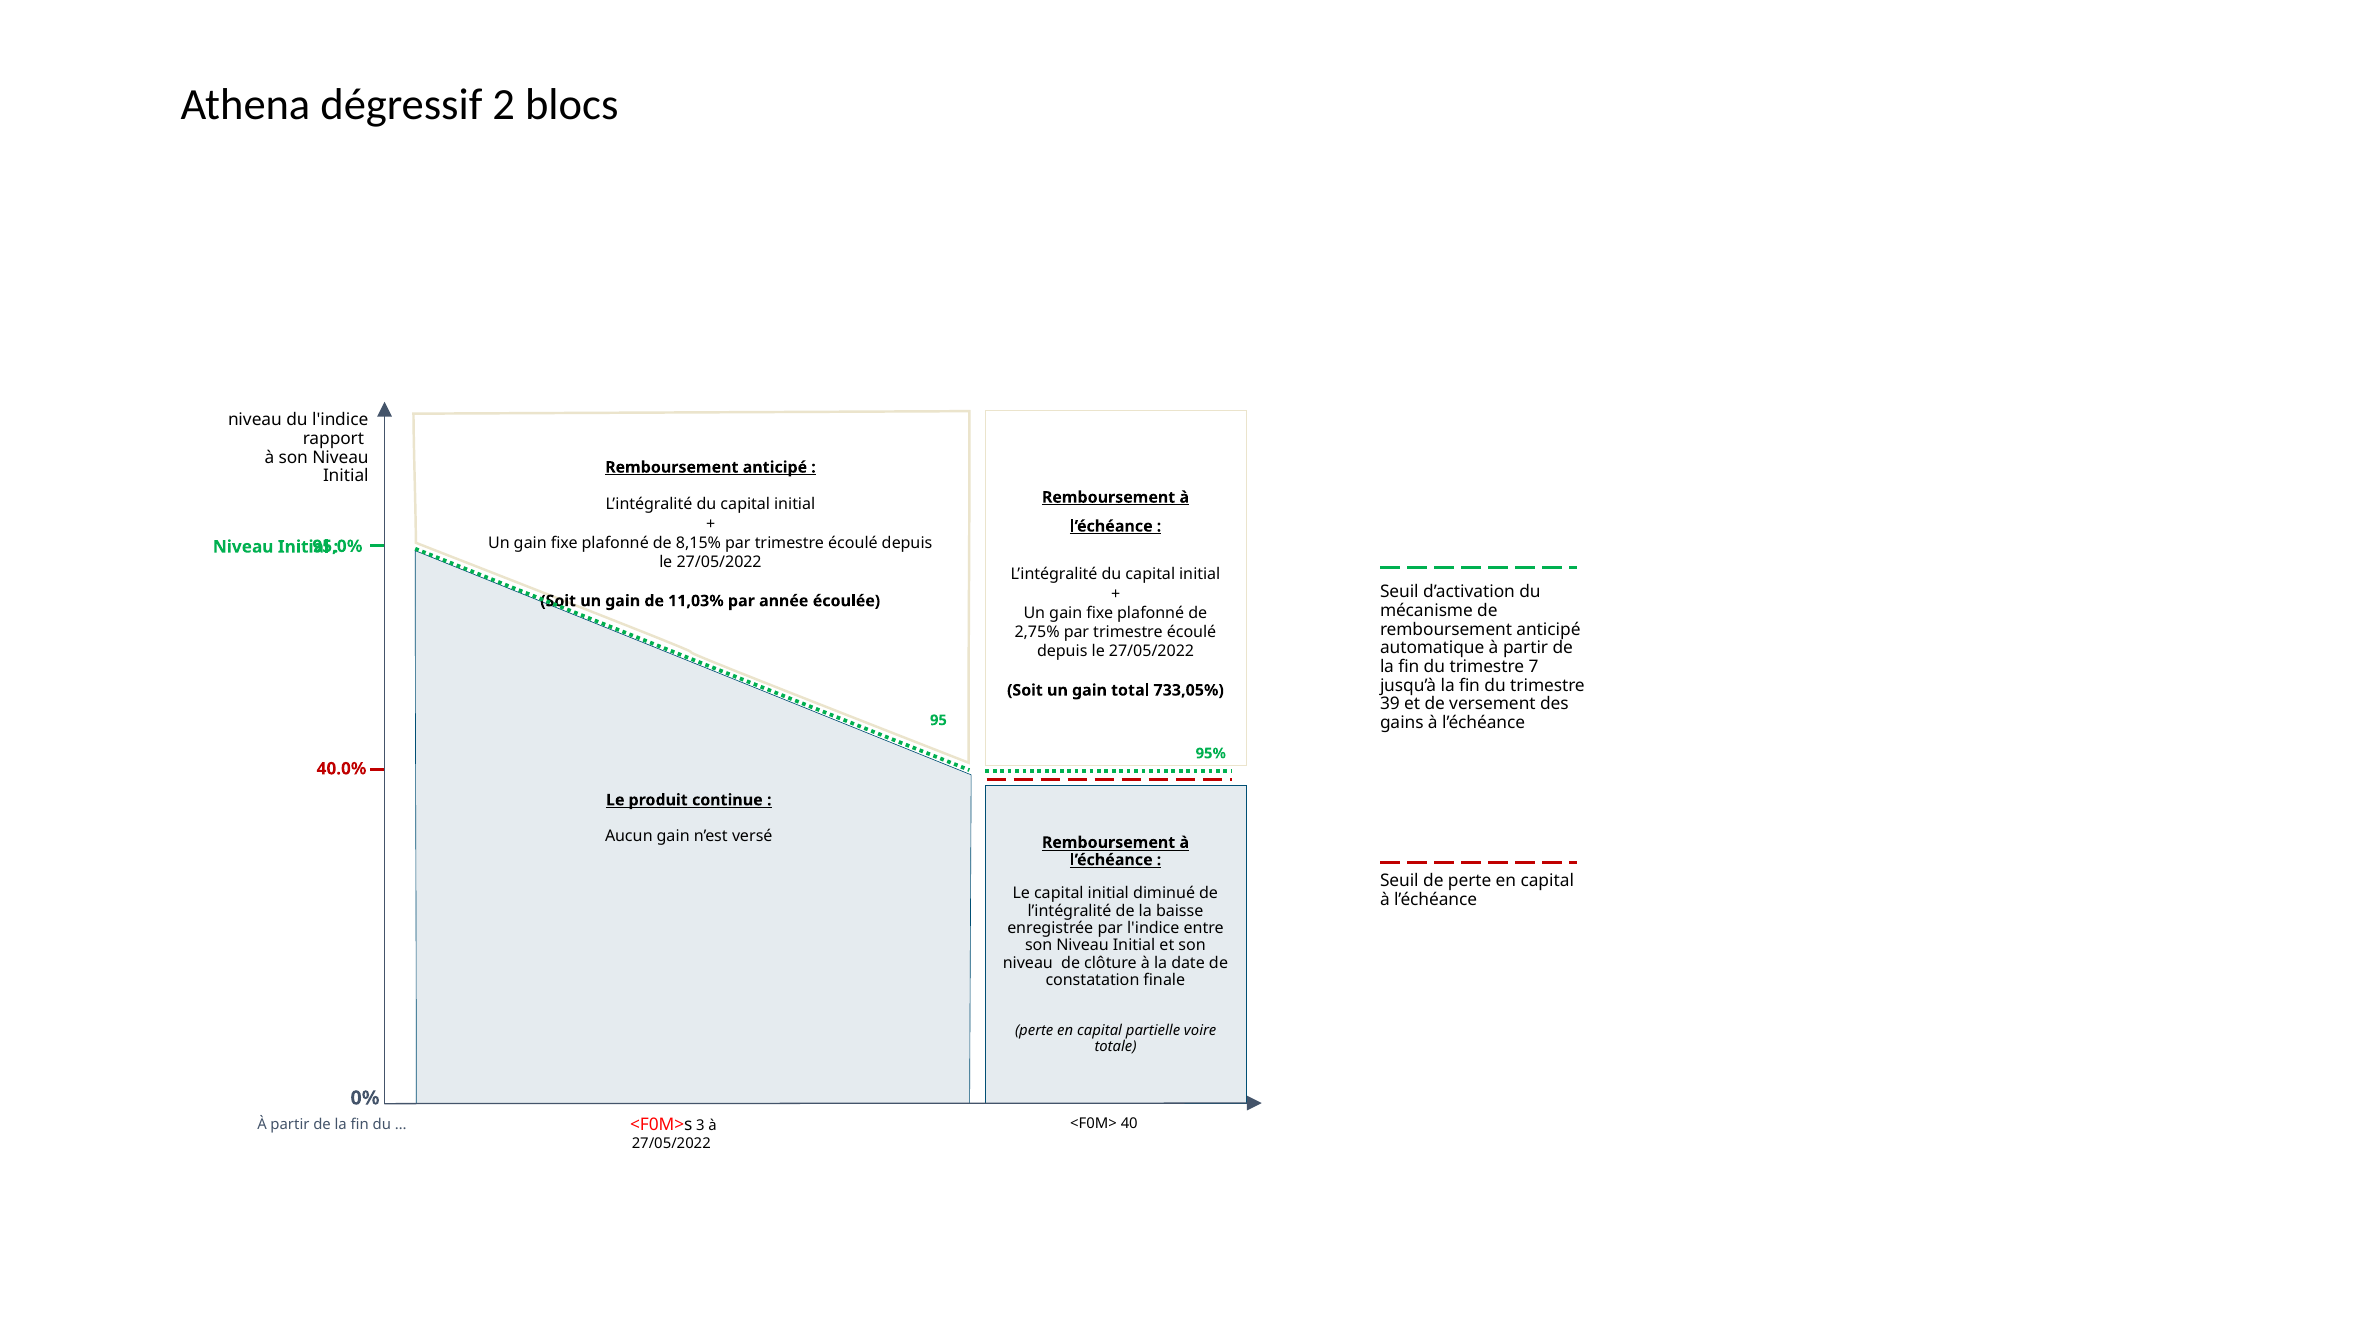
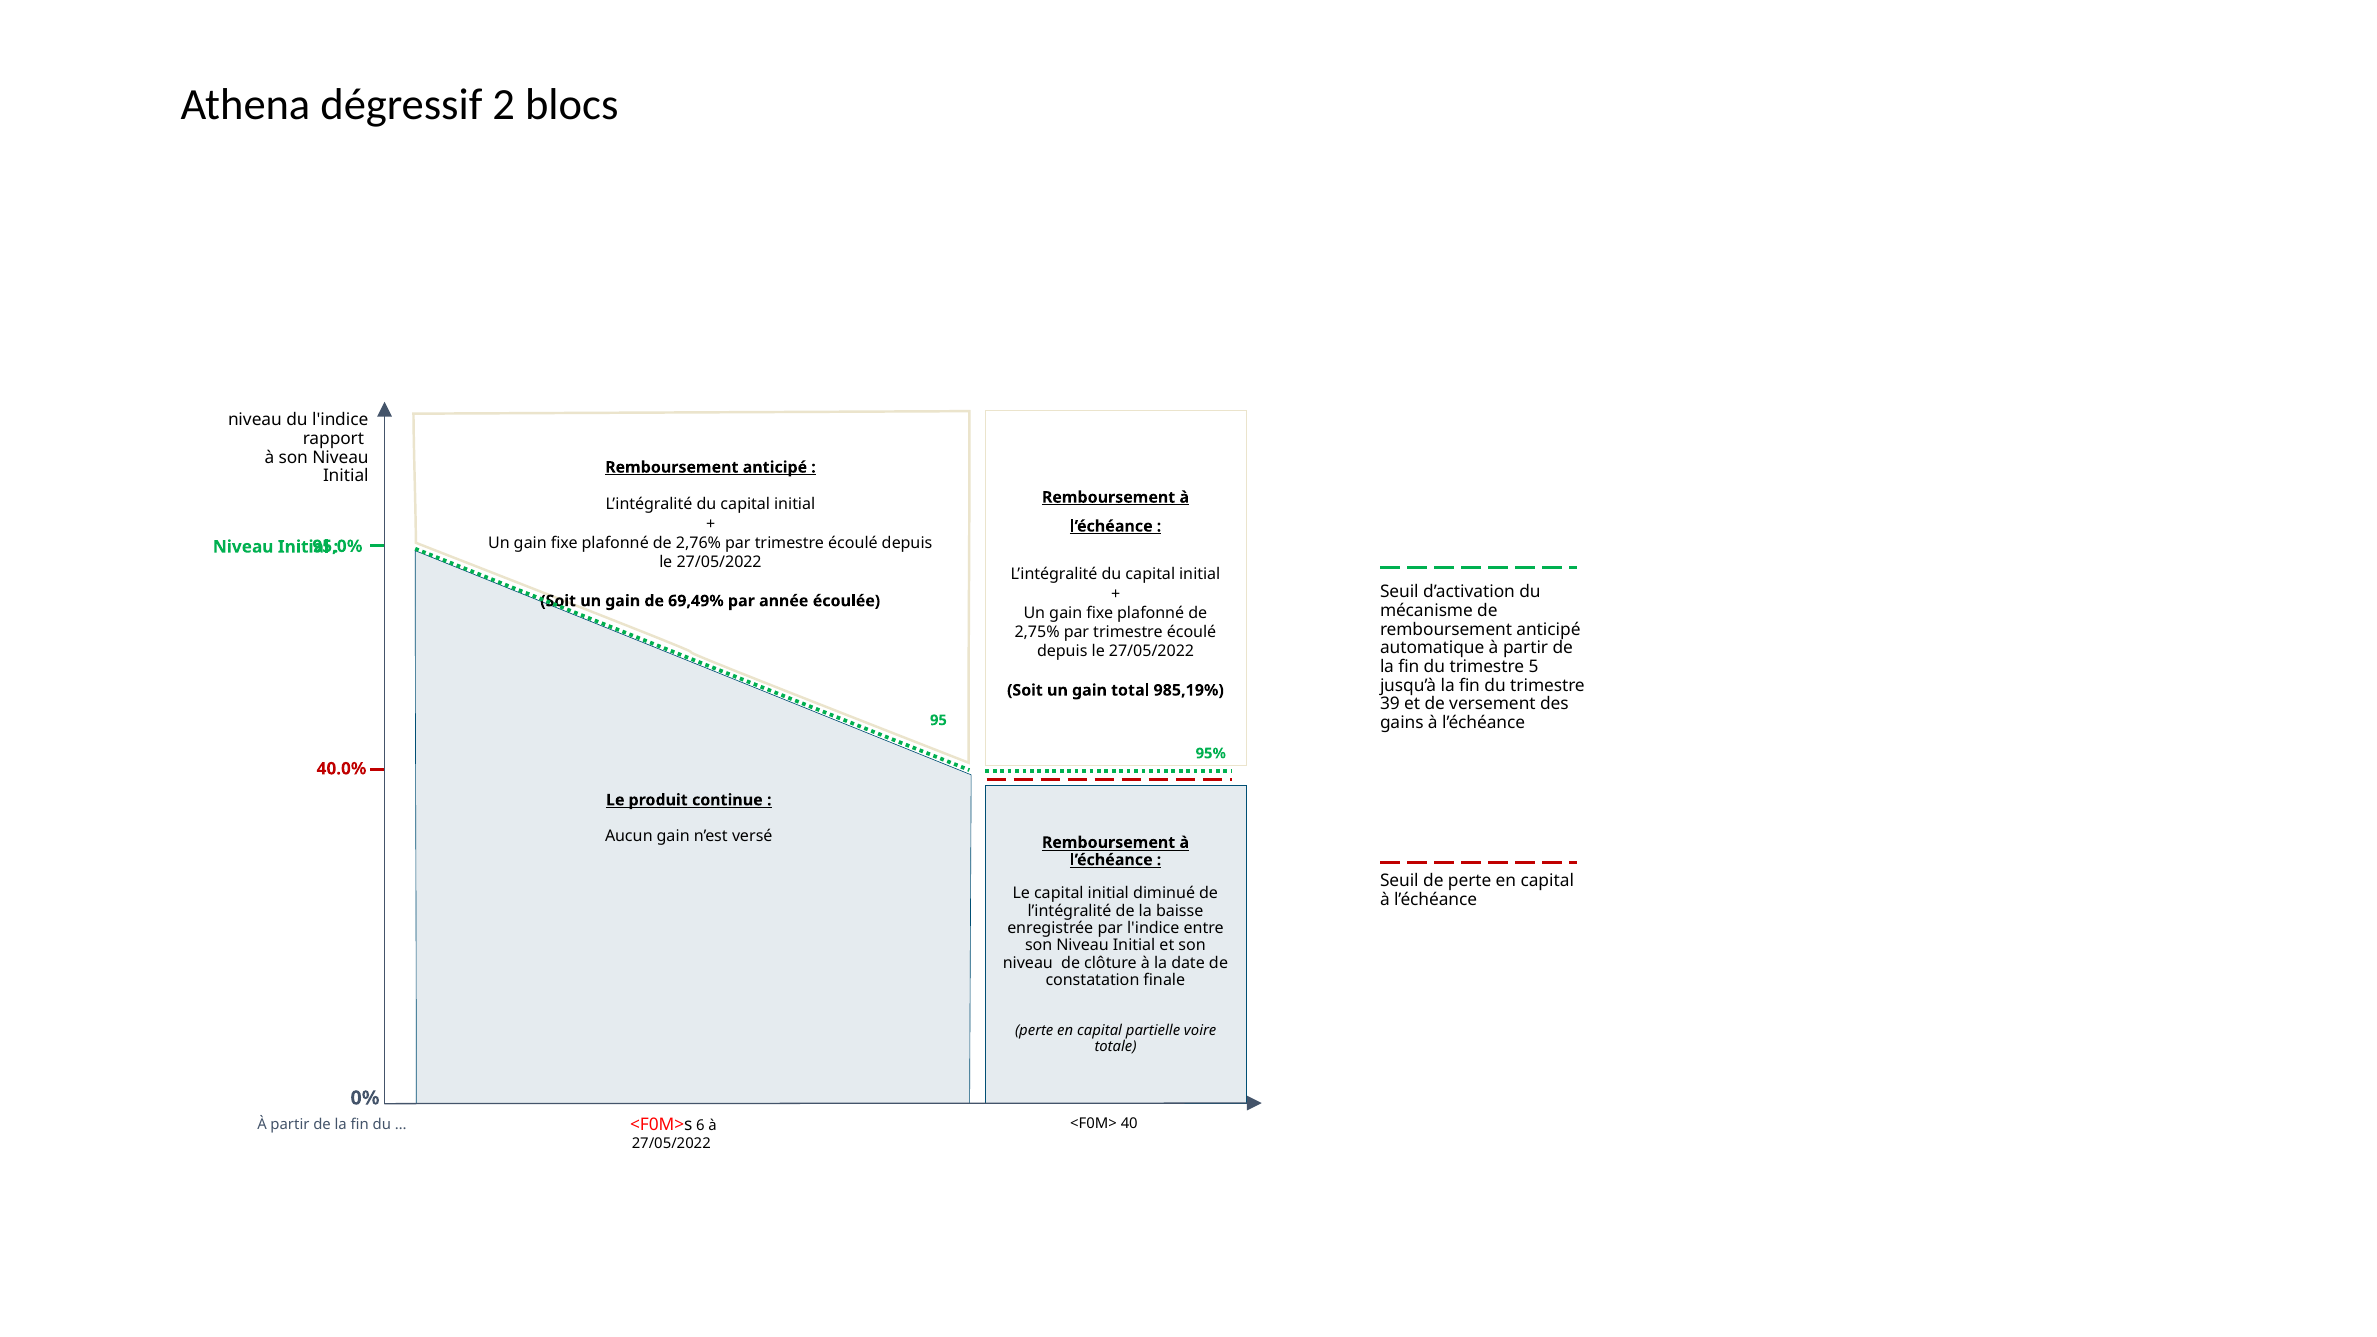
8,15%: 8,15% -> 2,76% (699, 543)
11,03%: 11,03% -> 69,49% (696, 601)
7: 7 -> 5 (1534, 667)
733,05%: 733,05% -> 985,19% (1189, 690)
3: 3 -> 6 (700, 1126)
